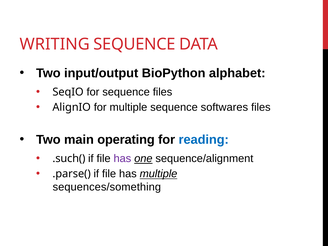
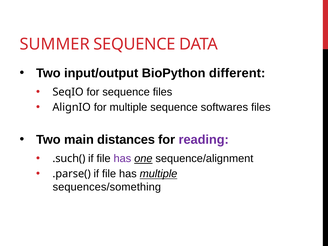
WRITING: WRITING -> SUMMER (55, 44)
alphabet: alphabet -> different (237, 73)
operating: operating -> distances (126, 140)
reading colour: blue -> purple (204, 140)
